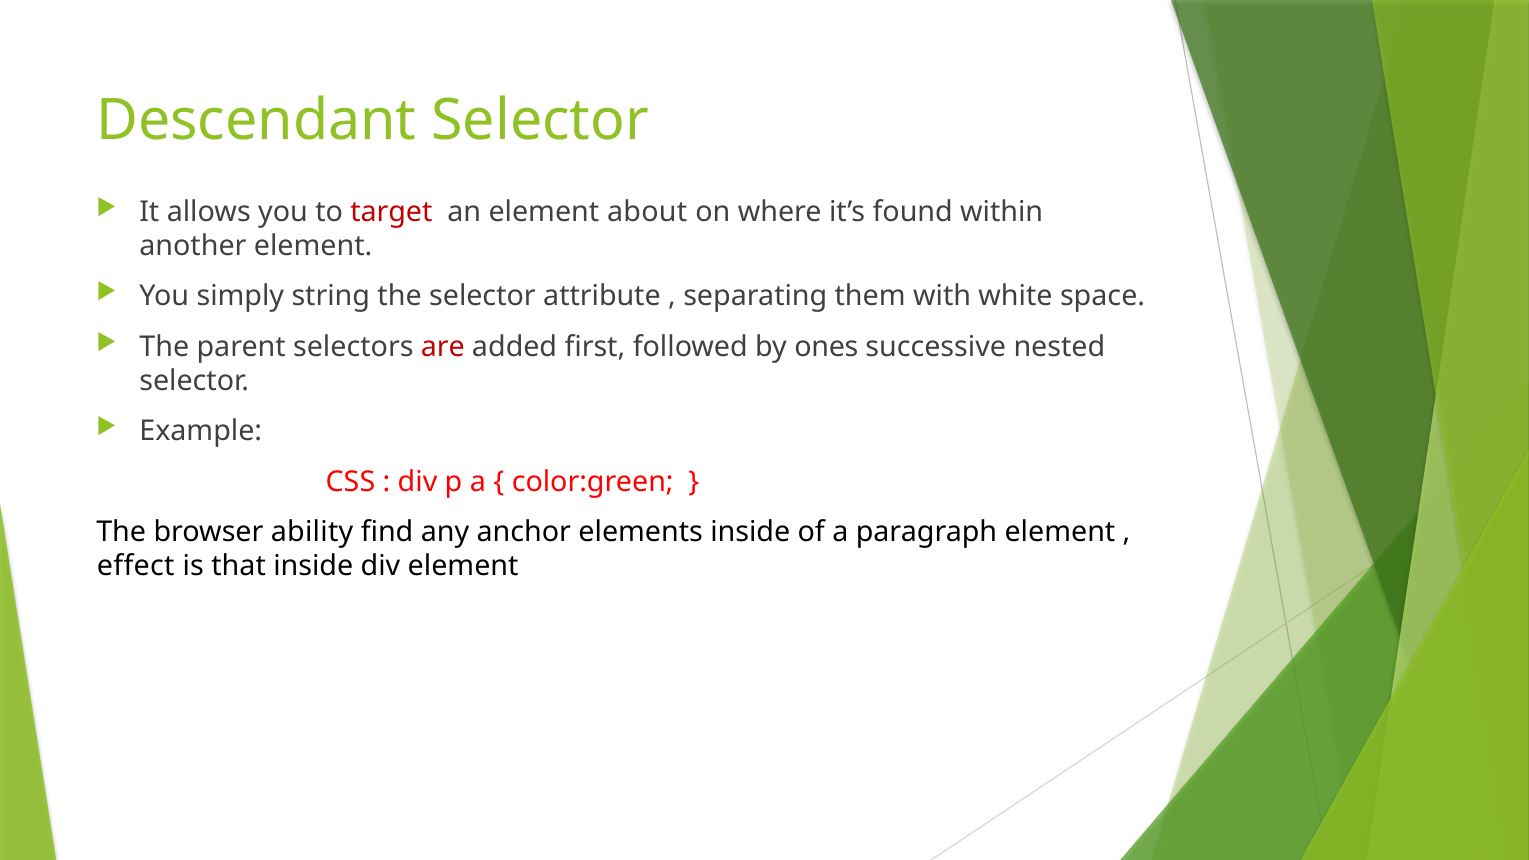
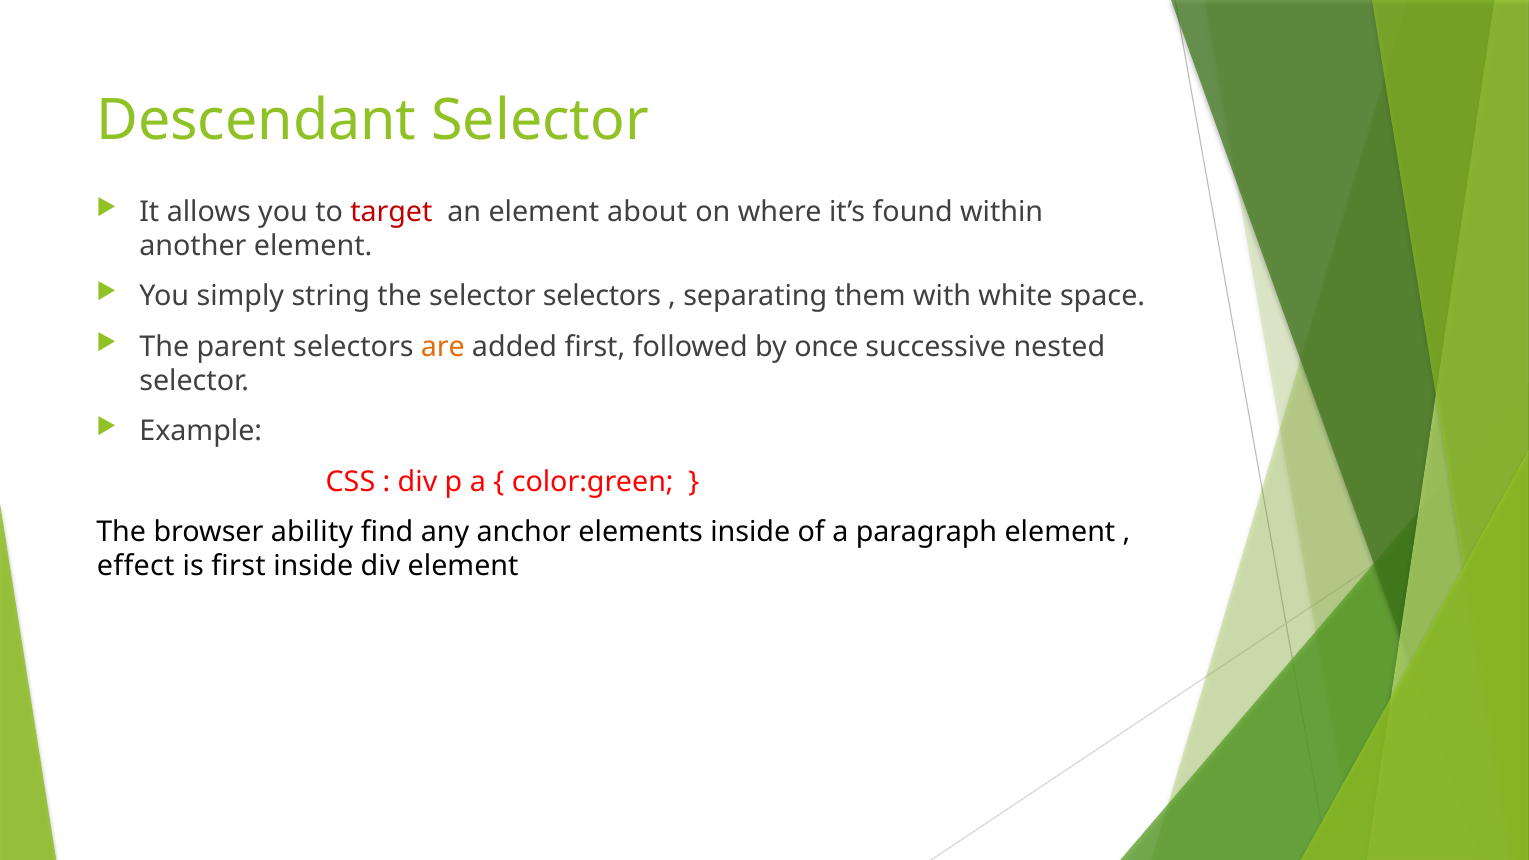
selector attribute: attribute -> selectors (602, 296)
are colour: red -> orange (443, 347)
ones: ones -> once (826, 347)
is that: that -> first (239, 567)
